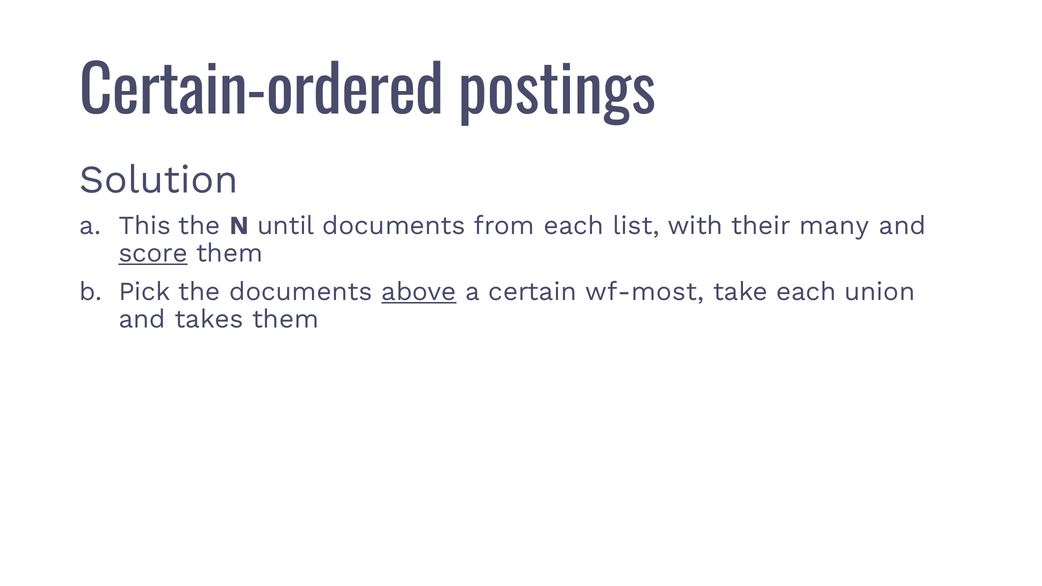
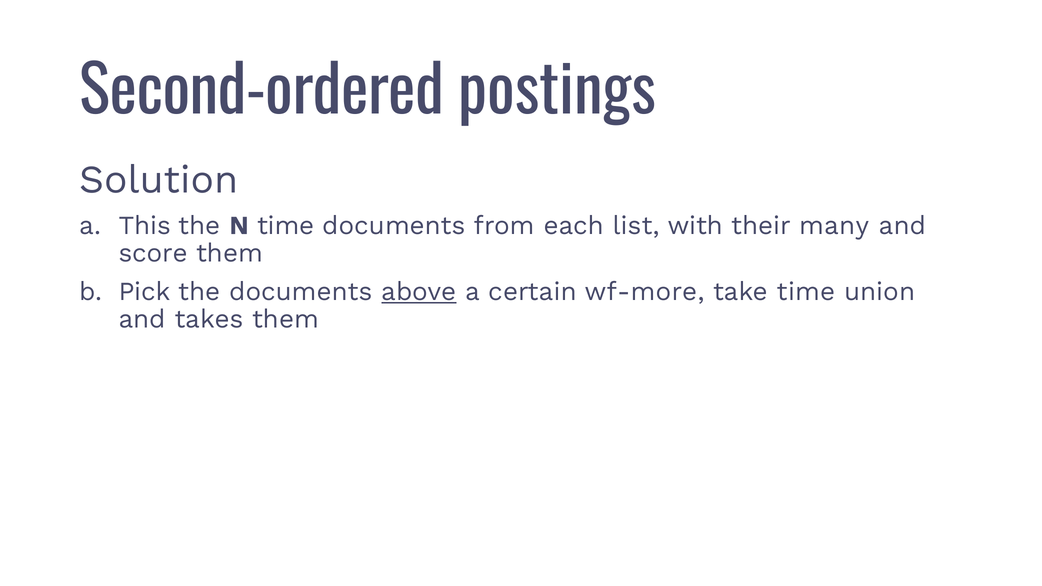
Certain-ordered: Certain-ordered -> Second-ordered (262, 92)
N until: until -> time (286, 225)
score underline: present -> none (153, 253)
wf-most: wf-most -> wf-more (645, 291)
take each: each -> time (806, 291)
